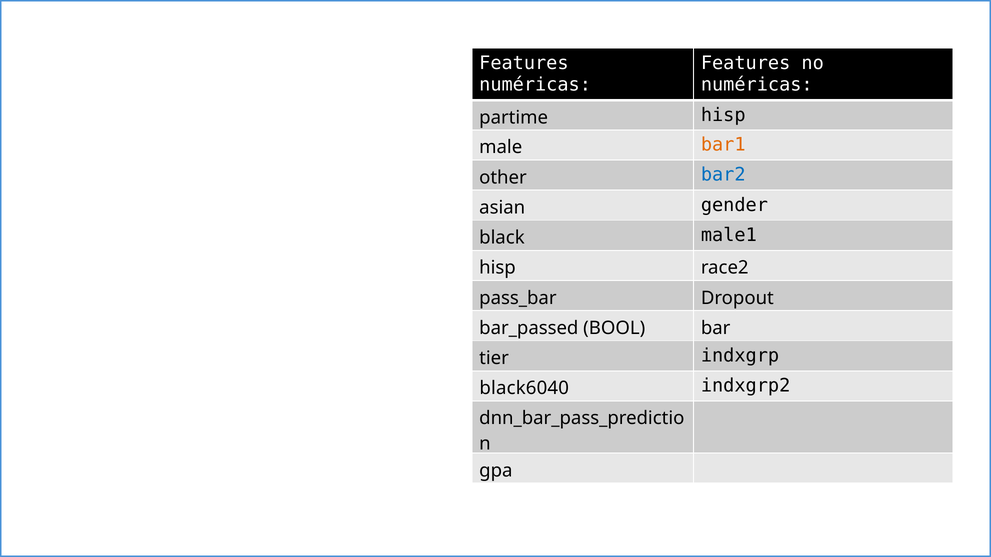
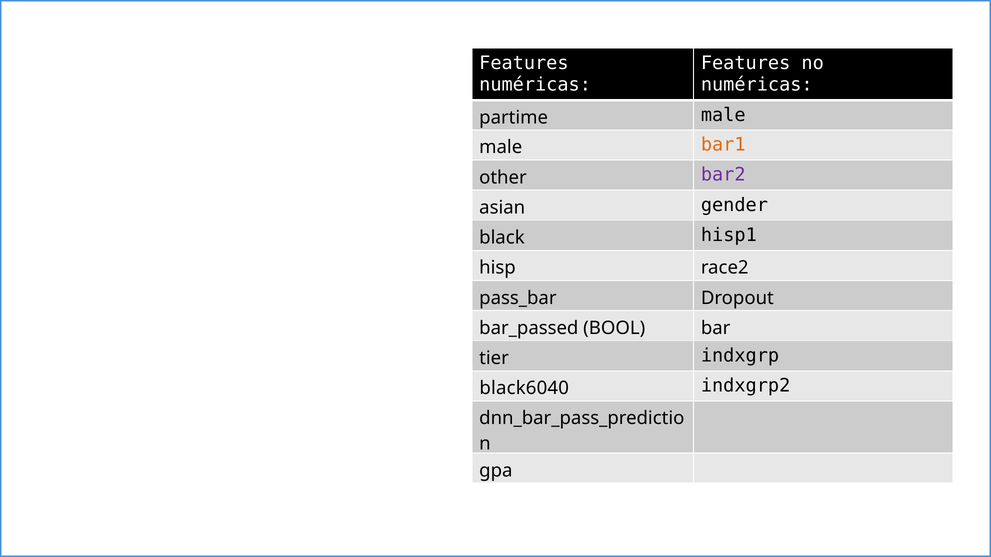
partime hisp: hisp -> male (723, 115)
bar2 colour: blue -> purple (723, 175)
male1: male1 -> hisp1 (729, 235)
